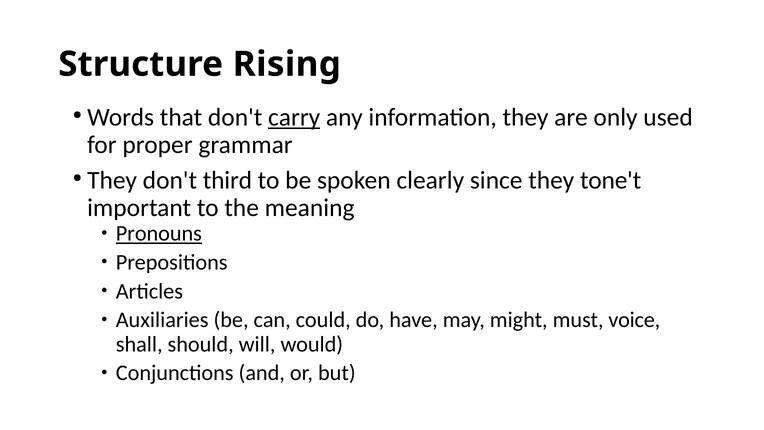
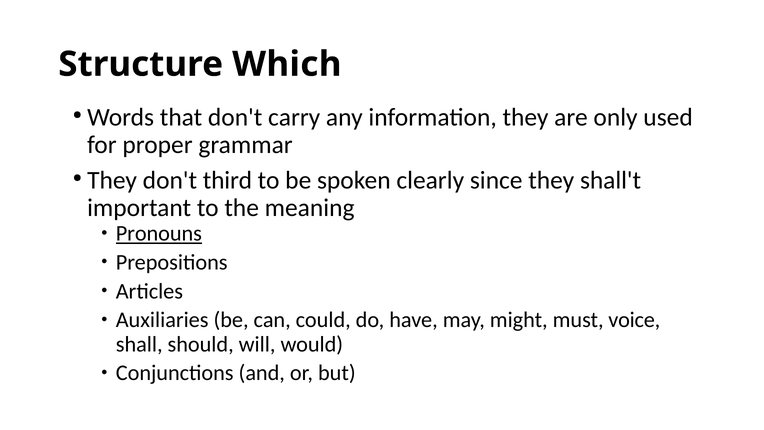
Rising: Rising -> Which (287, 64)
carry underline: present -> none (294, 117)
tone't: tone't -> shall't (611, 180)
